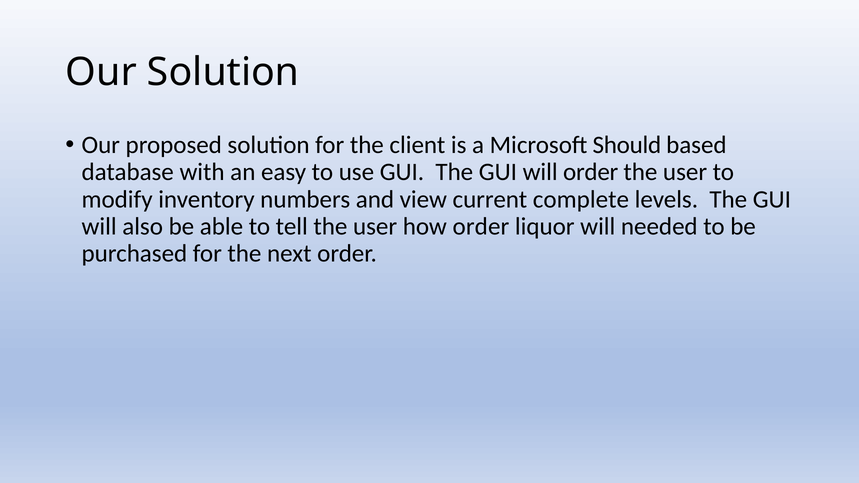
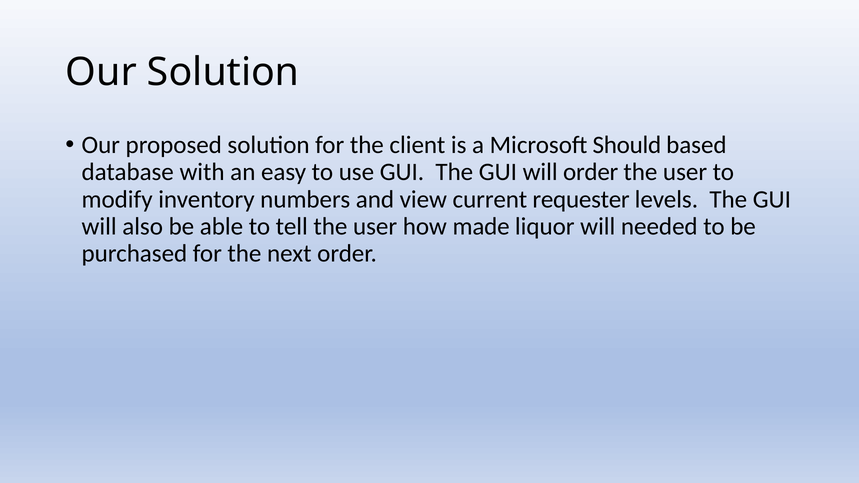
complete: complete -> requester (581, 199)
how order: order -> made (481, 226)
